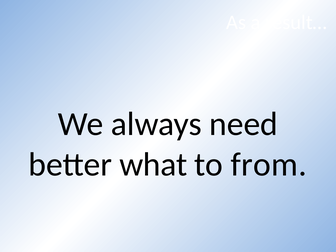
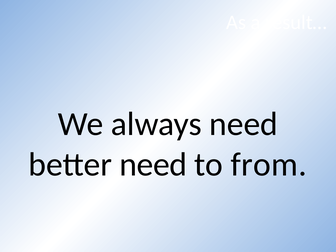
better what: what -> need (153, 164)
